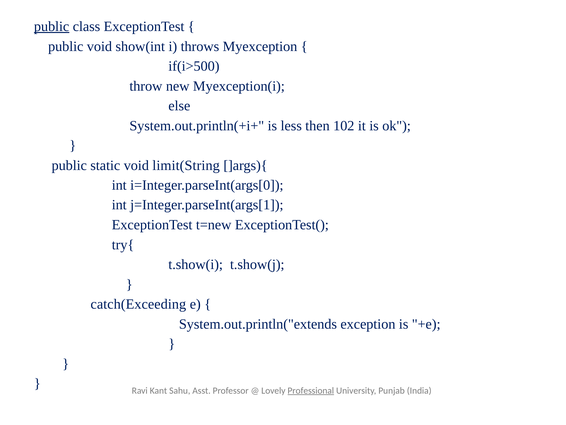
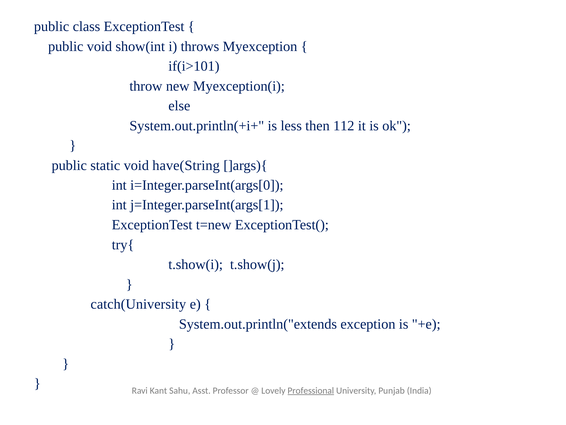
public underline: present -> none (52, 26)
if(i>500: if(i>500 -> if(i>101 (194, 66)
102: 102 -> 112 (344, 126)
limit(String: limit(String -> have(String (186, 165)
catch(Exceeding: catch(Exceeding -> catch(University (138, 304)
